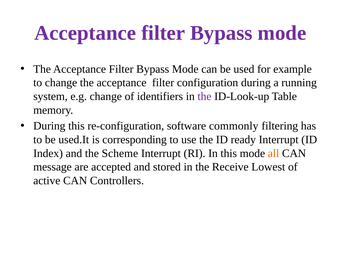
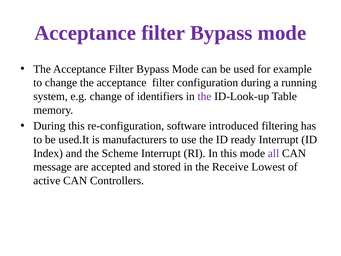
commonly: commonly -> introduced (234, 126)
corresponding: corresponding -> manufacturers (135, 139)
all colour: orange -> purple (274, 153)
